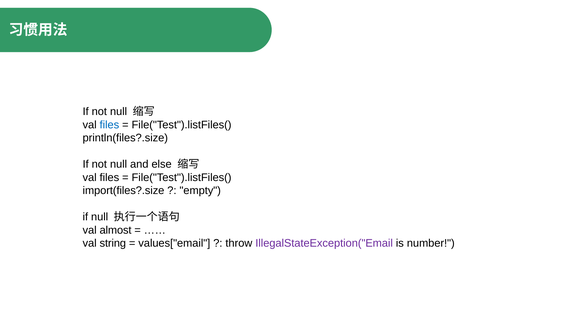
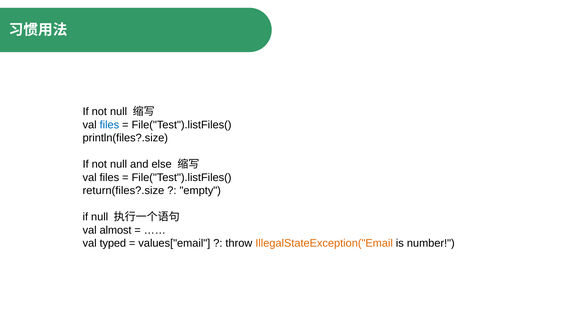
import(files?.size: import(files?.size -> return(files?.size (123, 191)
string: string -> typed (113, 244)
IllegalStateException("Email colour: purple -> orange (324, 244)
